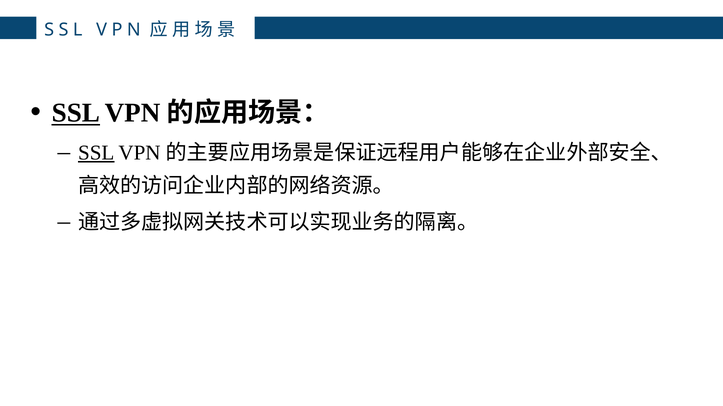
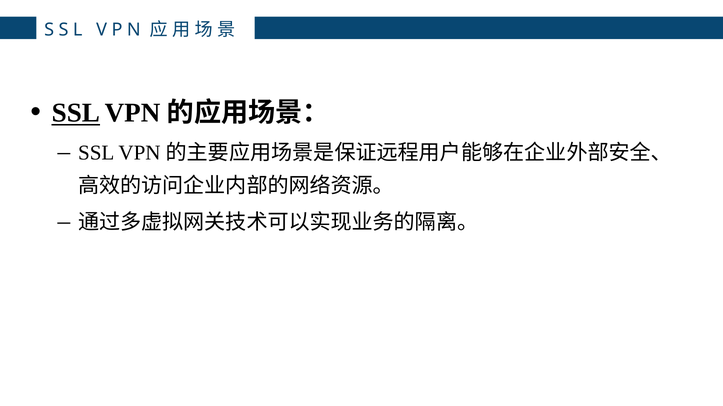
SSL underline: present -> none (96, 153)
